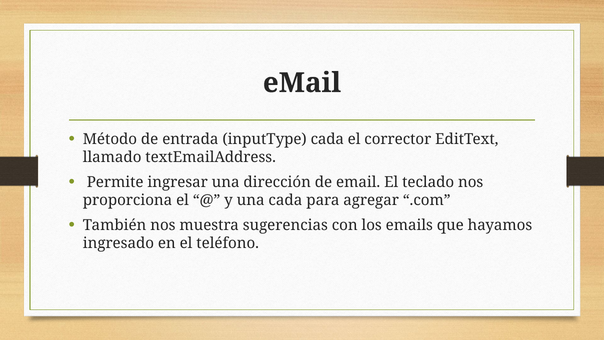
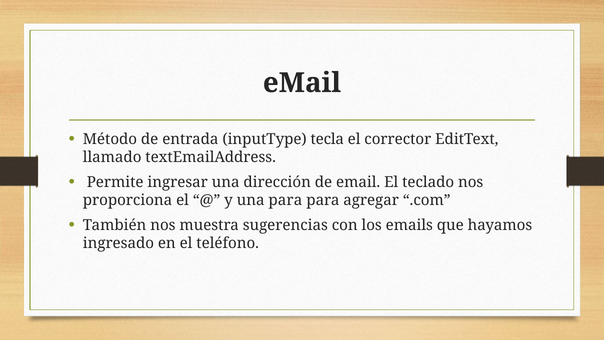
inputType cada: cada -> tecla (327, 139)
una cada: cada -> para (285, 200)
